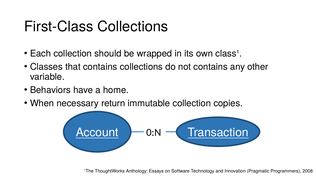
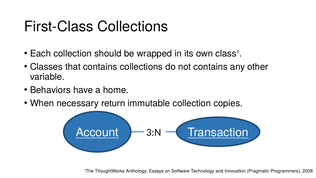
0:N: 0:N -> 3:N (154, 132)
